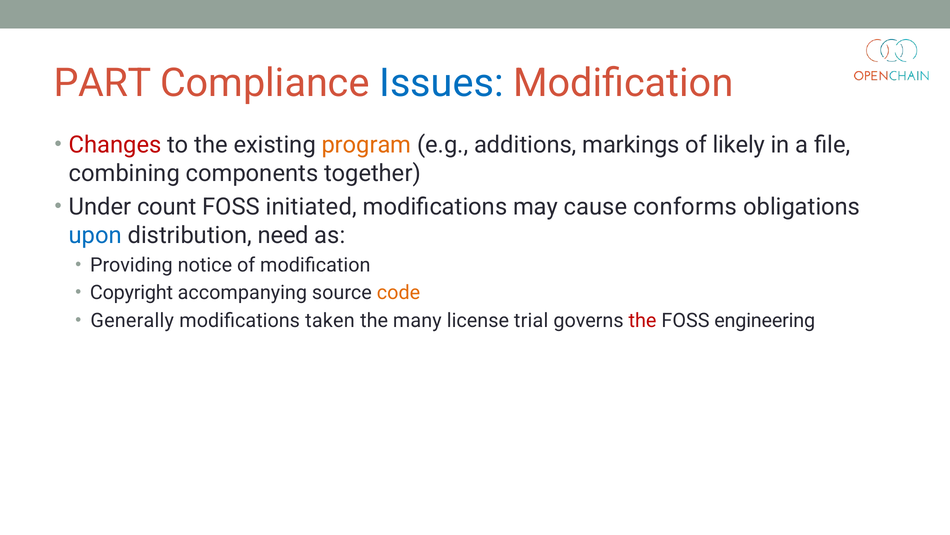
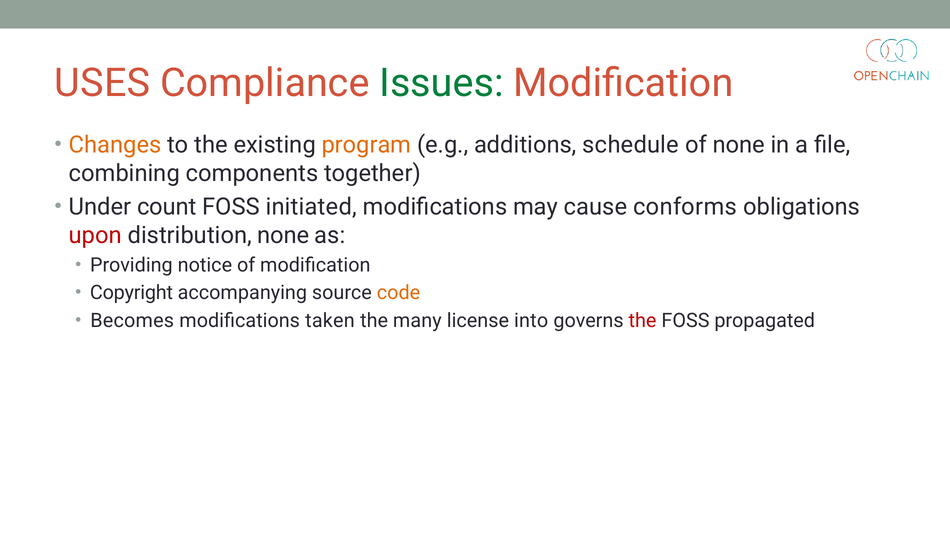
PART: PART -> USES (102, 83)
Issues colour: blue -> green (441, 83)
Changes colour: red -> orange (115, 145)
markings: markings -> schedule (631, 145)
of likely: likely -> none (739, 145)
upon colour: blue -> red (95, 235)
distribution need: need -> none (283, 235)
Generally: Generally -> Becomes (132, 320)
trial: trial -> into (531, 320)
engineering: engineering -> propagated (765, 320)
